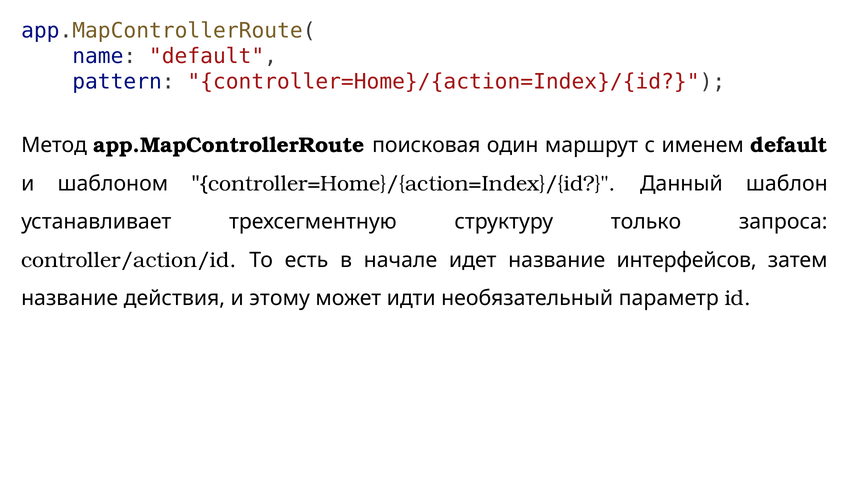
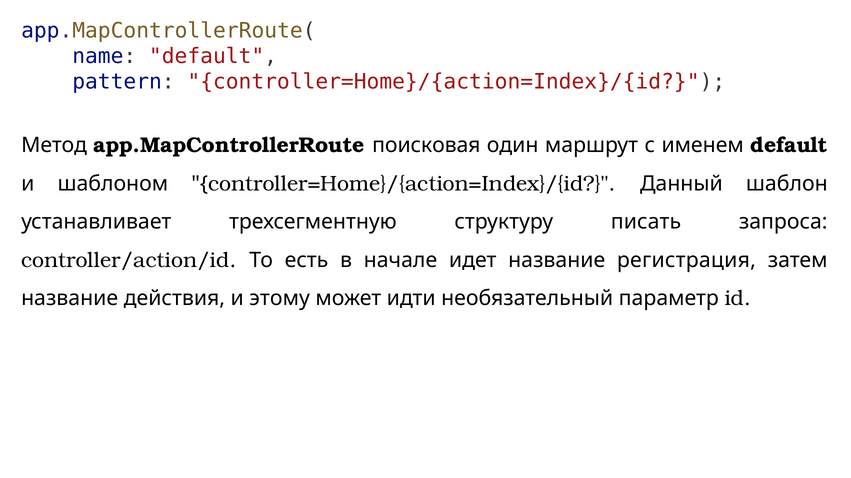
только: только -> писать (646, 222)
интерфейсов: интерфейсов -> регистрация (686, 260)
